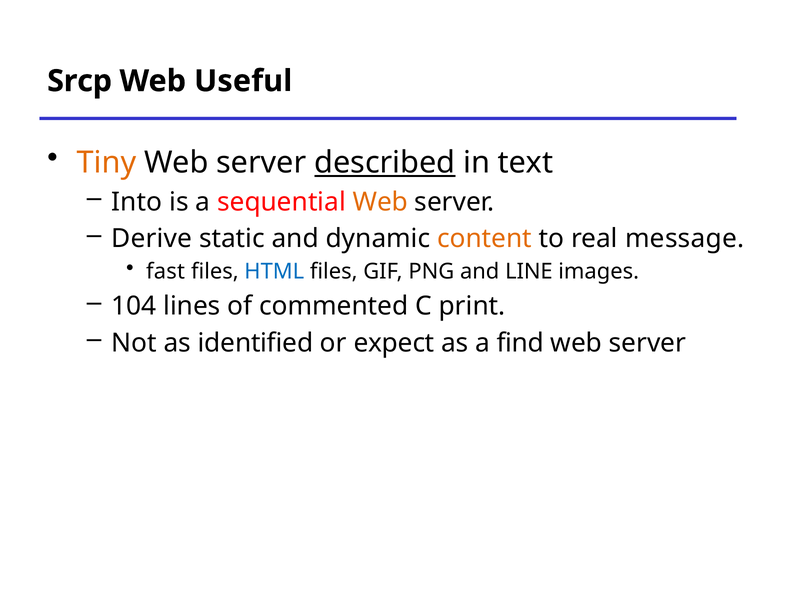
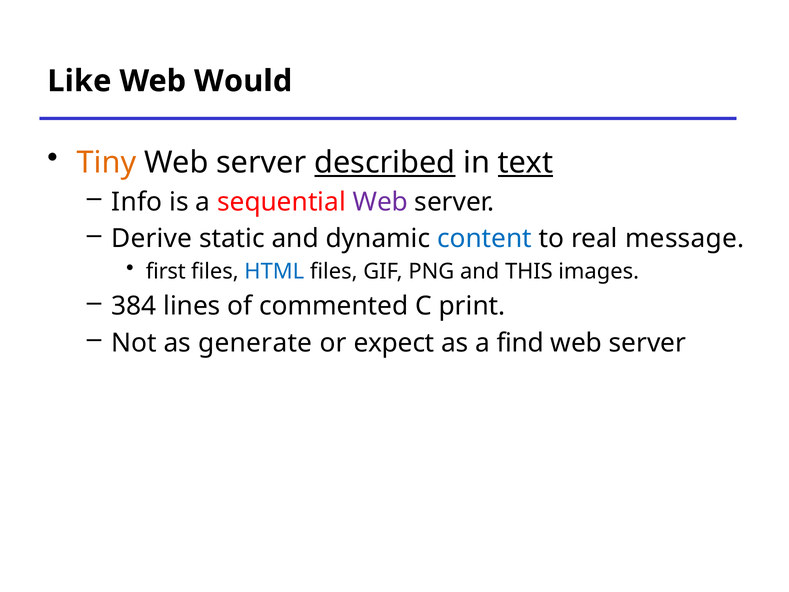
Srcp: Srcp -> Like (79, 81)
Useful: Useful -> Would (243, 81)
text underline: none -> present (526, 163)
Into: Into -> Info (137, 202)
Web colour: orange -> purple (380, 202)
content colour: orange -> blue (485, 239)
fast: fast -> first (166, 272)
LINE: LINE -> THIS (529, 272)
104: 104 -> 384 (134, 306)
identified: identified -> generate (255, 343)
